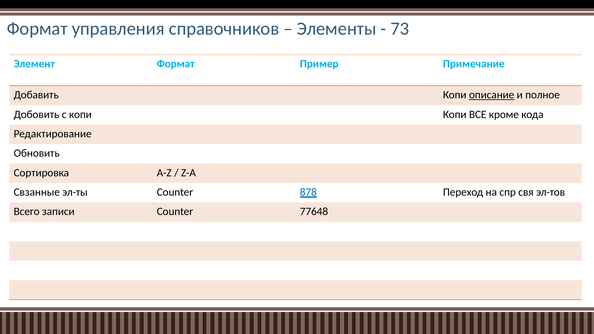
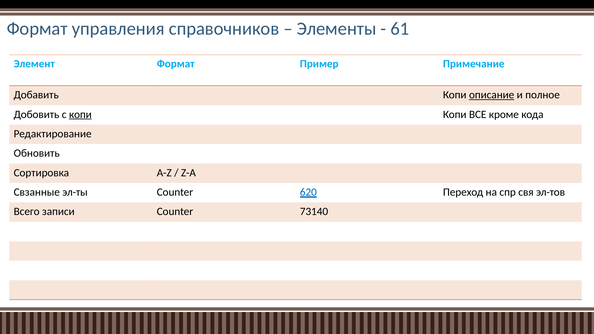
73: 73 -> 61 (400, 29)
копи underline: none -> present (80, 114)
878: 878 -> 620 (308, 192)
77648: 77648 -> 73140 (314, 212)
